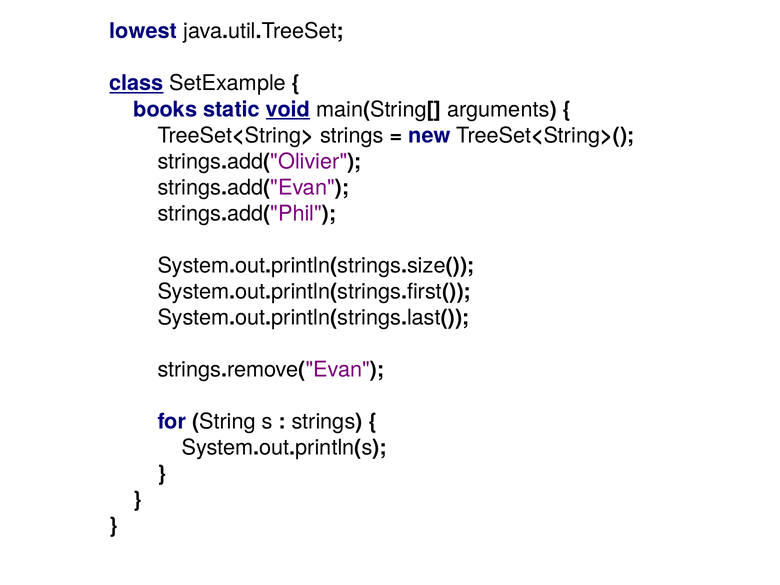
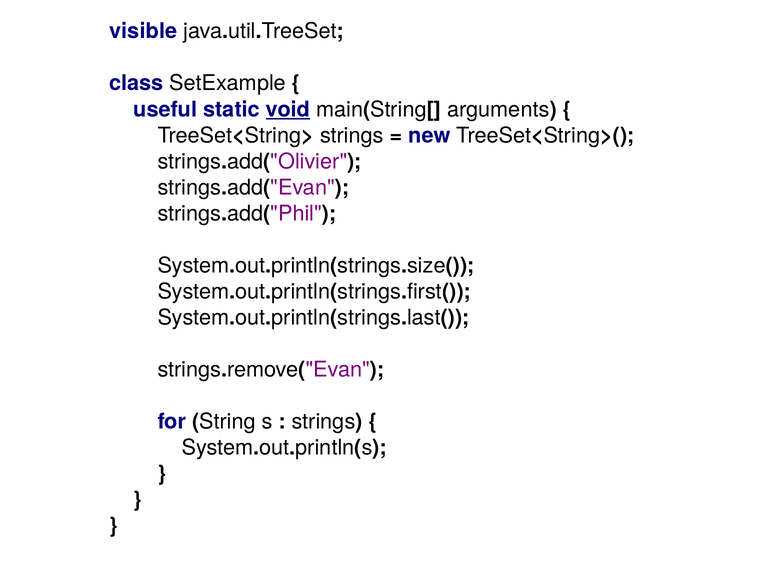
lowest: lowest -> visible (143, 31)
class underline: present -> none (136, 83)
books: books -> useful (165, 109)
